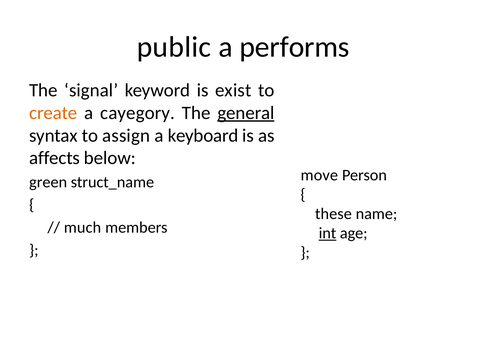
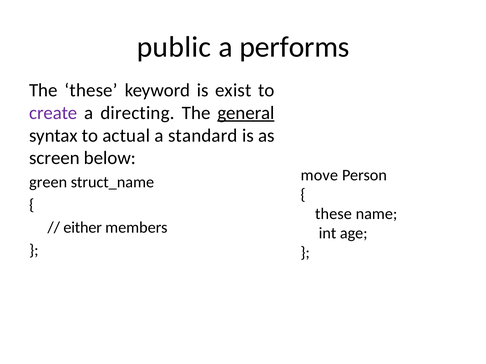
The signal: signal -> these (91, 90)
create colour: orange -> purple (53, 113)
cayegory: cayegory -> directing (138, 113)
assign: assign -> actual (126, 136)
keyboard: keyboard -> standard (203, 136)
affects: affects -> screen (54, 158)
much: much -> either (83, 228)
int underline: present -> none (328, 234)
